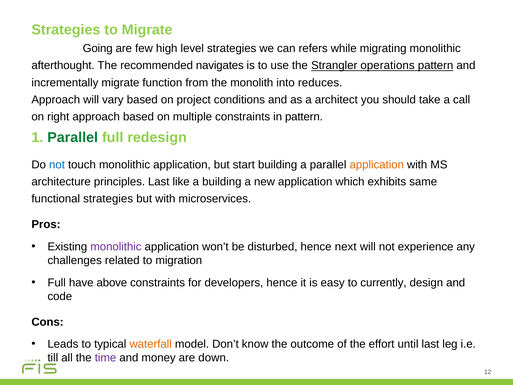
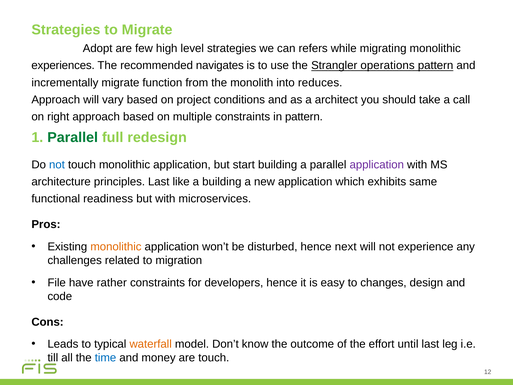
Going: Going -> Adopt (98, 48)
afterthought: afterthought -> experiences (63, 65)
application colour: orange -> purple (377, 165)
functional strategies: strategies -> readiness (108, 199)
monolithic colour: purple -> orange (116, 247)
Full: Full -> File (57, 282)
above: above -> rather (112, 282)
currently: currently -> changes (383, 282)
time colour: purple -> blue (105, 358)
are down: down -> touch (214, 358)
